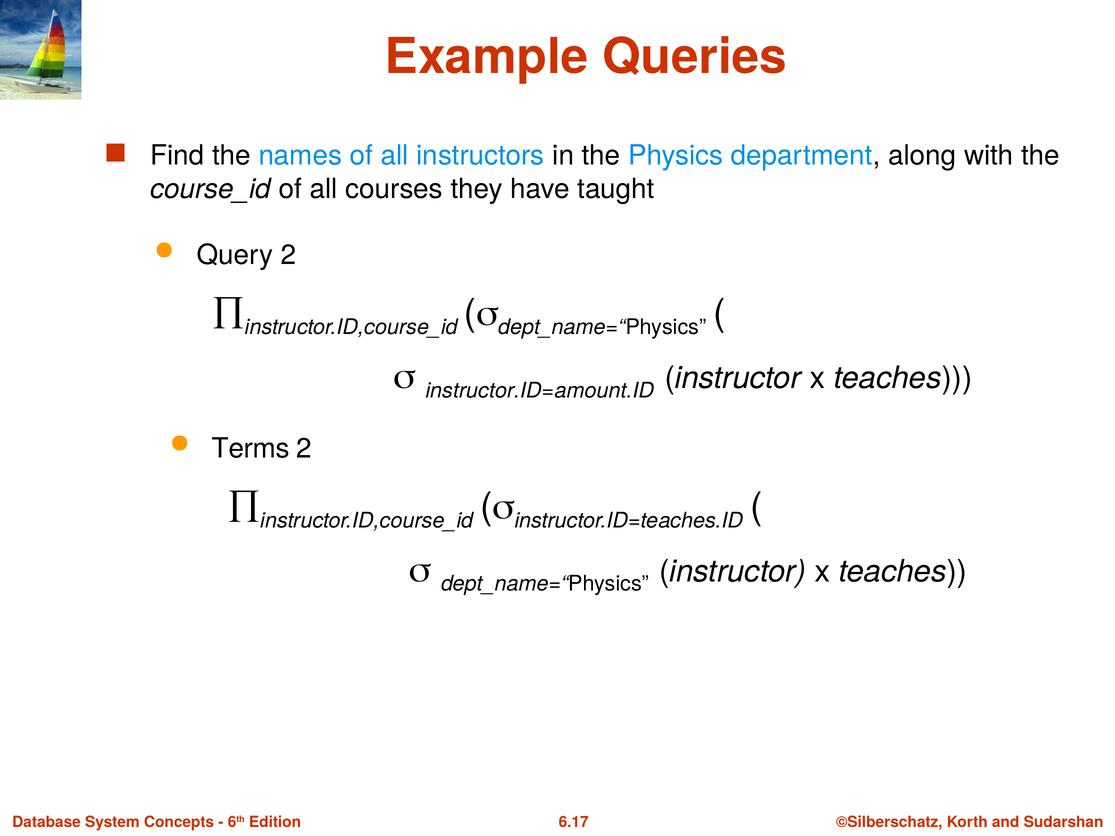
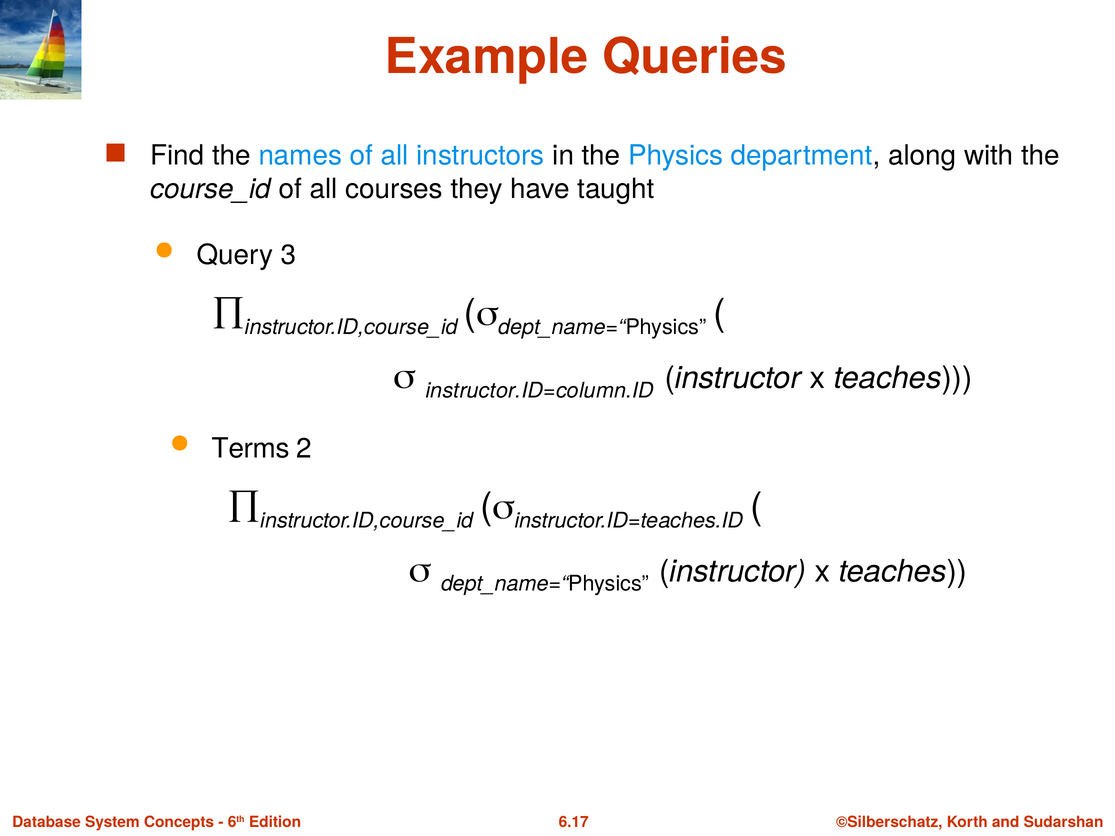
Query 2: 2 -> 3 (289, 255)
instructor.ID=amount.ID: instructor.ID=amount.ID -> instructor.ID=column.ID (540, 391)
